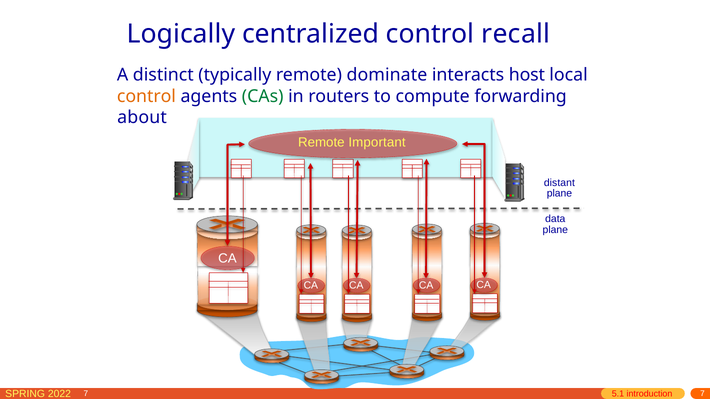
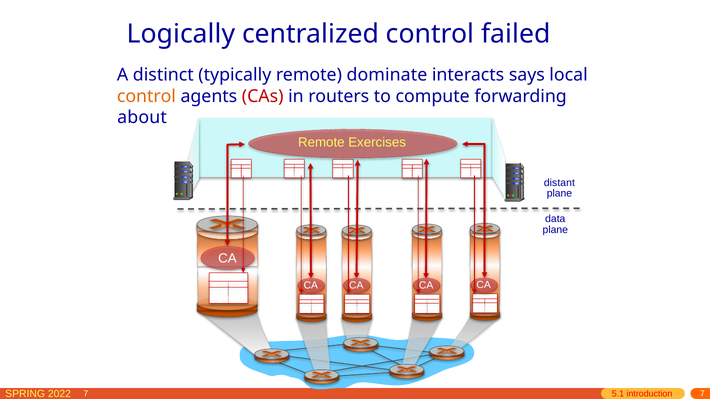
recall: recall -> failed (516, 34)
host: host -> says (527, 75)
CAs colour: green -> red (263, 96)
Important: Important -> Exercises (377, 142)
